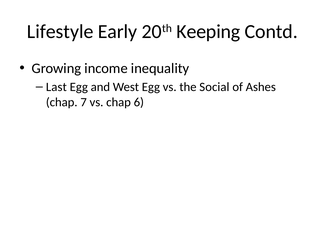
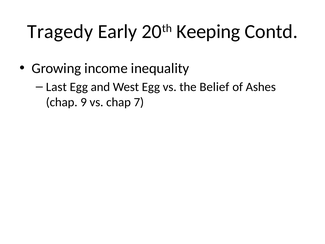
Lifestyle: Lifestyle -> Tragedy (60, 31)
Social: Social -> Belief (214, 87)
7: 7 -> 9 (84, 102)
6: 6 -> 7 (139, 102)
